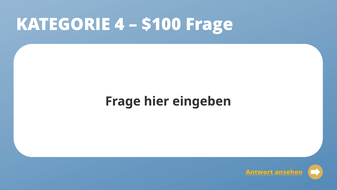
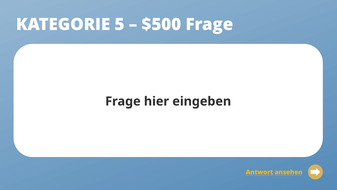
4: 4 -> 5 (120, 24)
$100: $100 -> $500 (161, 24)
